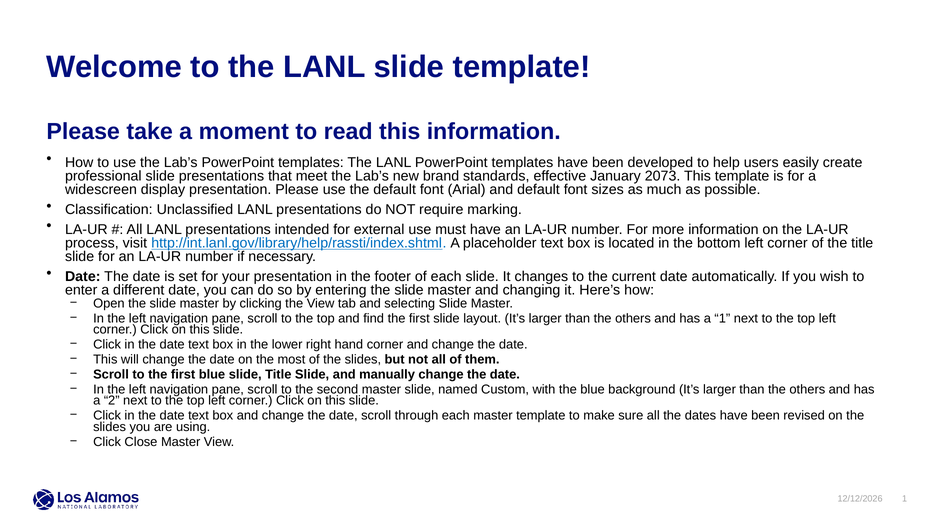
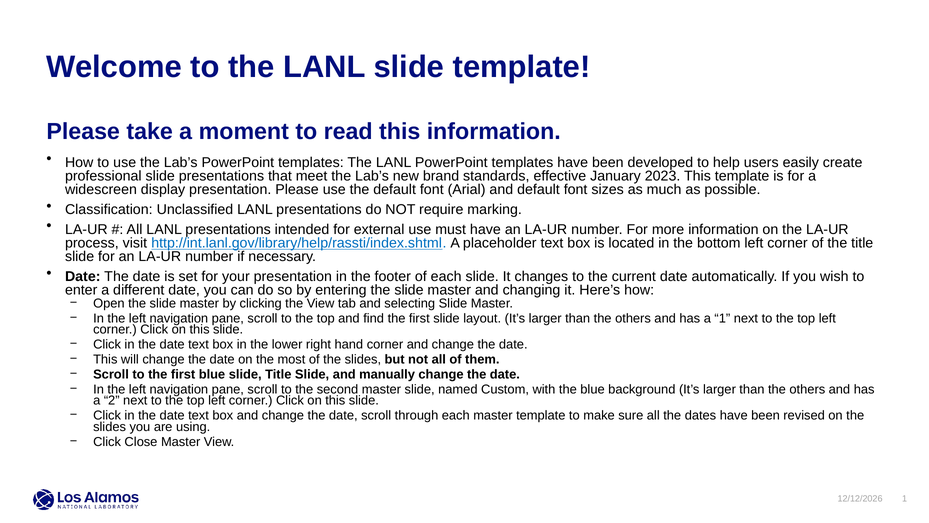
2073: 2073 -> 2023 (663, 176)
